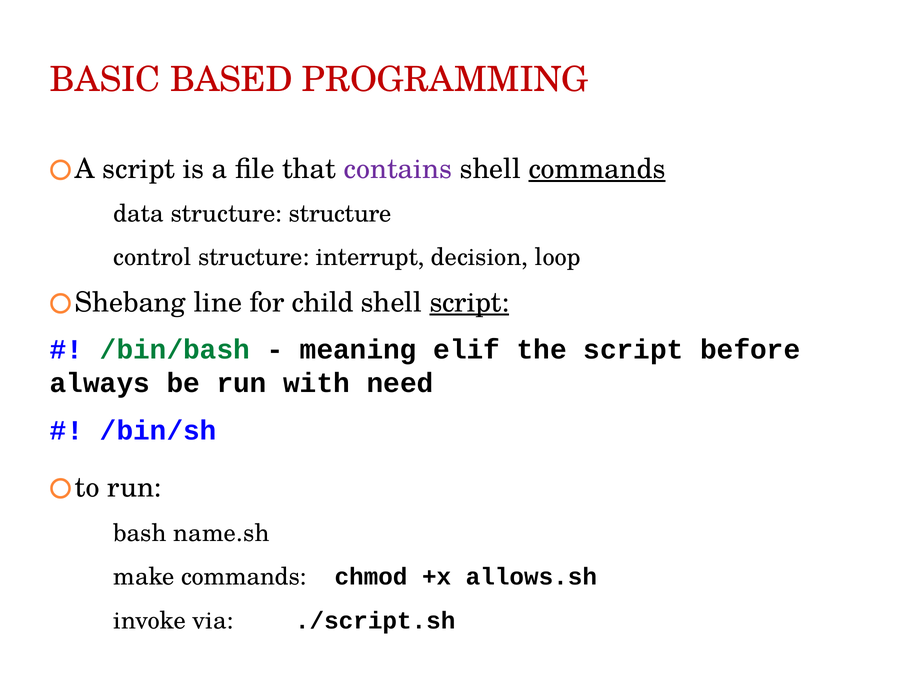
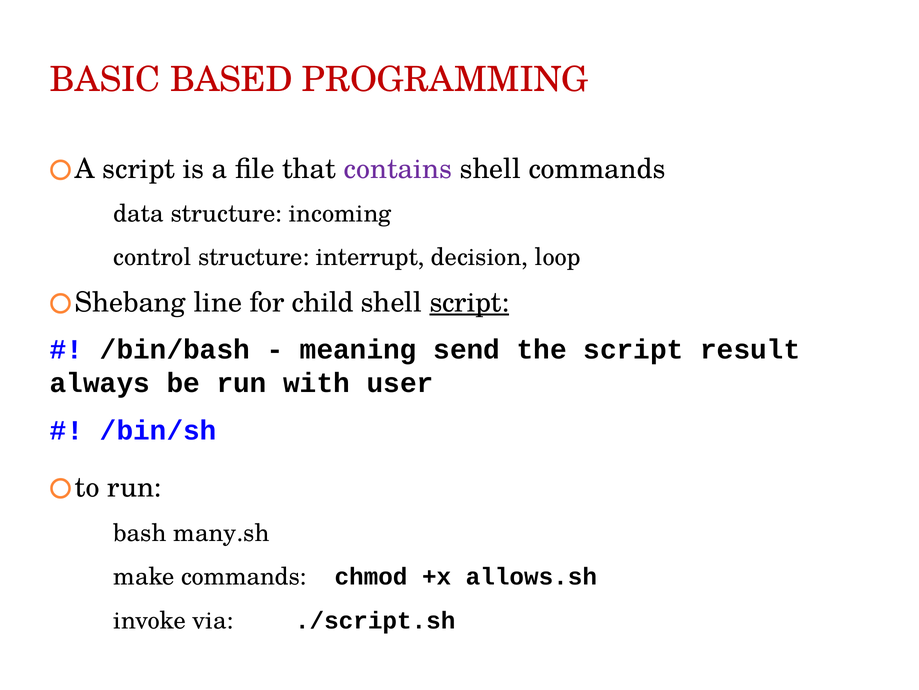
commands underline: present -> none (597, 169)
structure structure: structure -> incoming (340, 214)
/bin/bash colour: green -> black (175, 349)
elif: elif -> send (467, 349)
before: before -> result (750, 349)
need: need -> user (400, 383)
name.sh: name.sh -> many.sh (221, 532)
